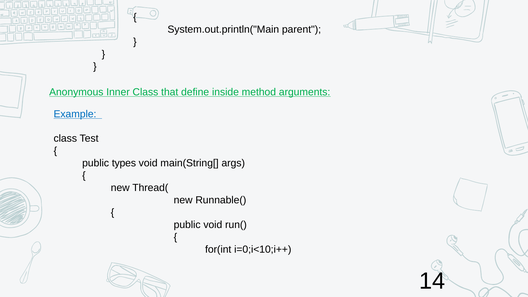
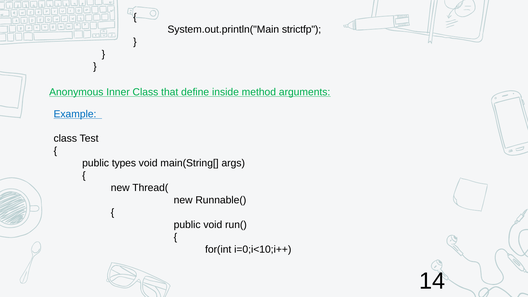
parent: parent -> strictfp (302, 29)
